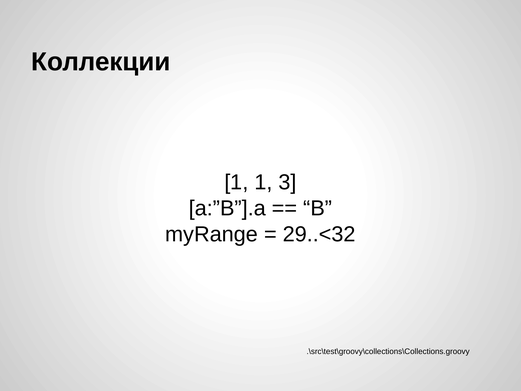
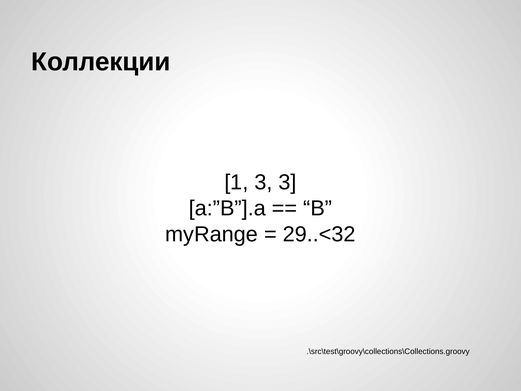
1 1: 1 -> 3 (263, 182)
